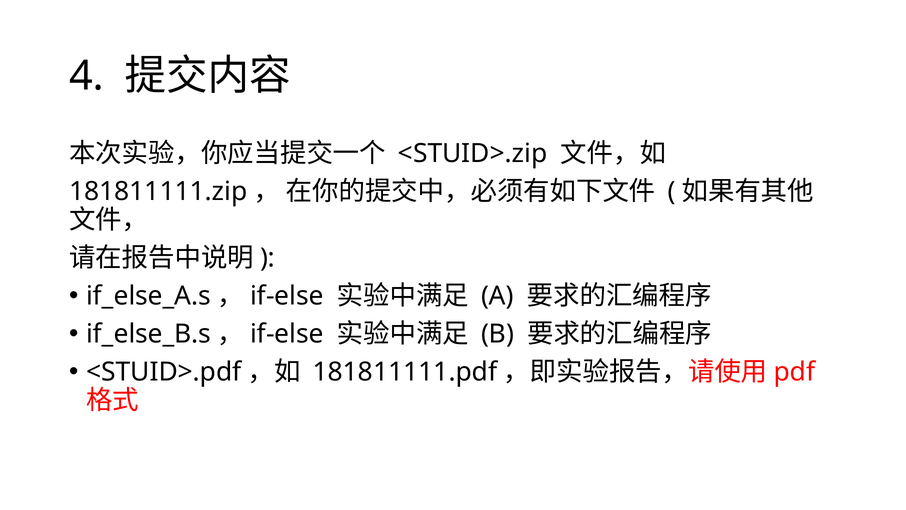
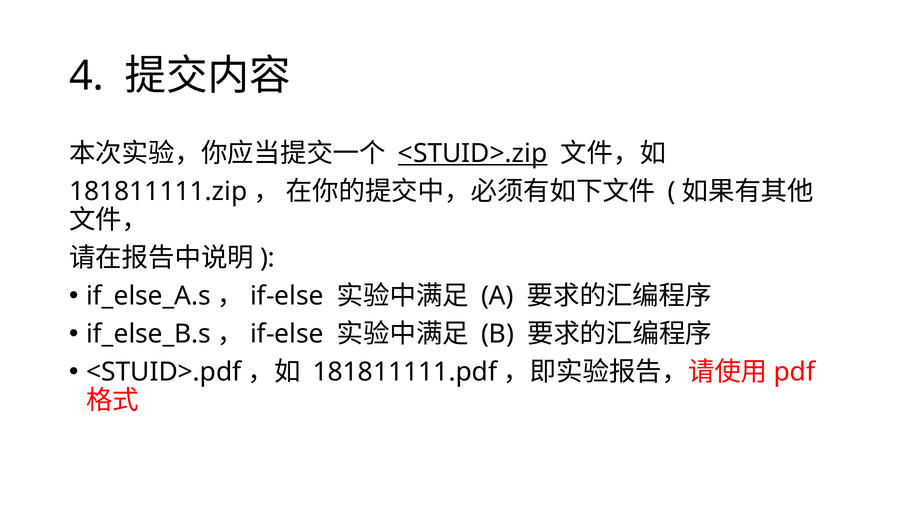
<STUID>.zip underline: none -> present (473, 153)
